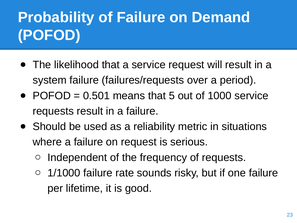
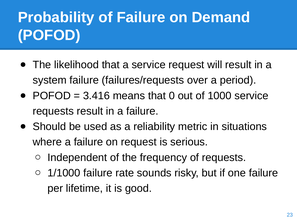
0.501: 0.501 -> 3.416 (96, 96)
5: 5 -> 0 (172, 96)
